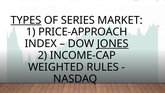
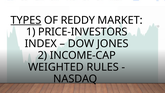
SERIES: SERIES -> REDDY (78, 20)
PRICE-APPROACH: PRICE-APPROACH -> PRICE-INVESTORS (83, 32)
JONES underline: present -> none (113, 44)
